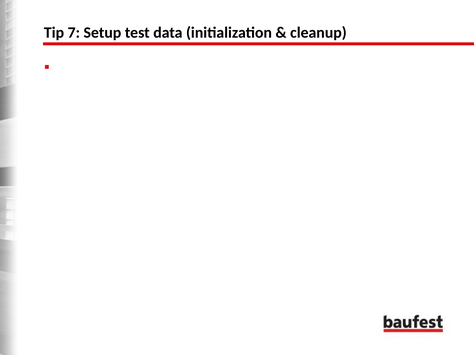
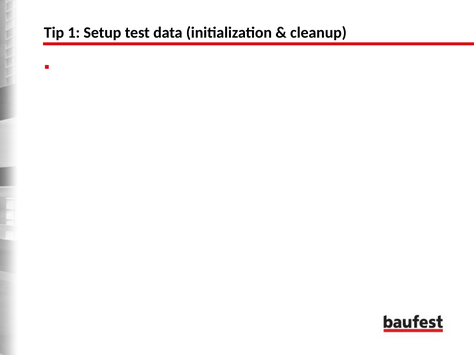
7: 7 -> 1 (74, 33)
